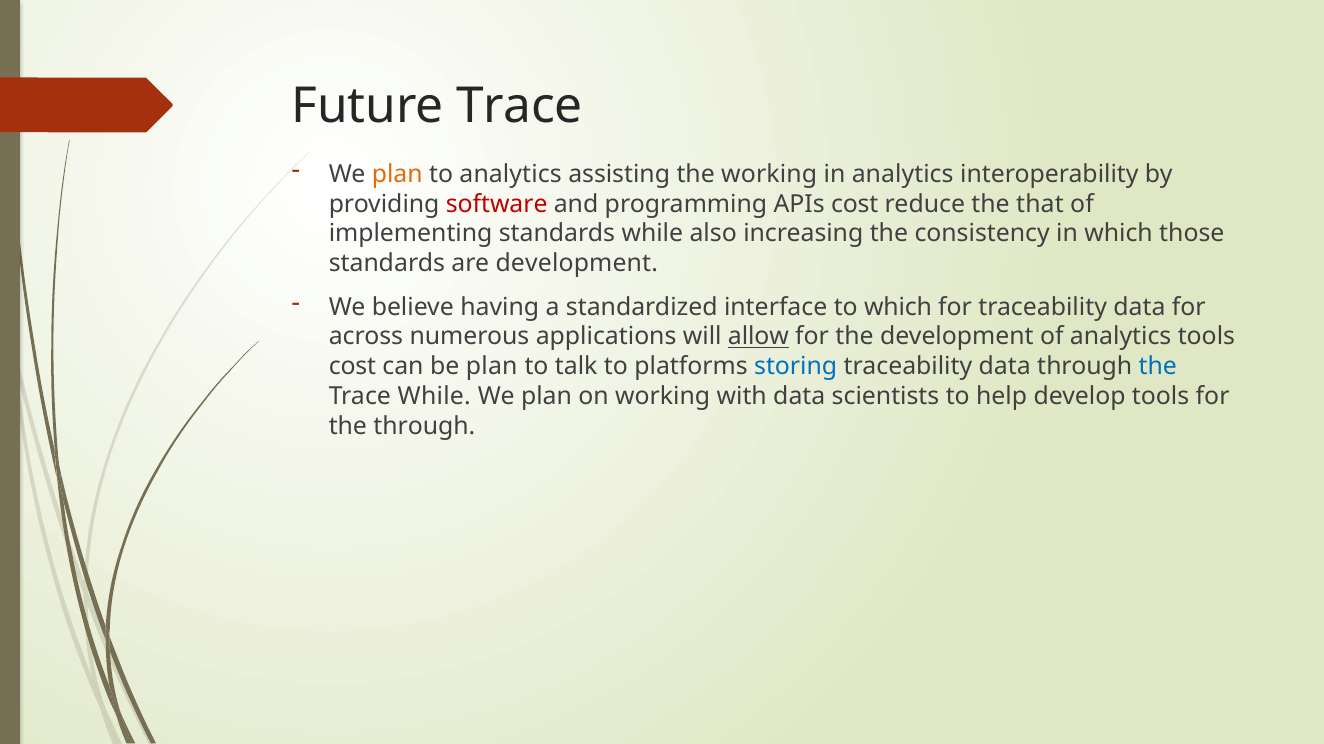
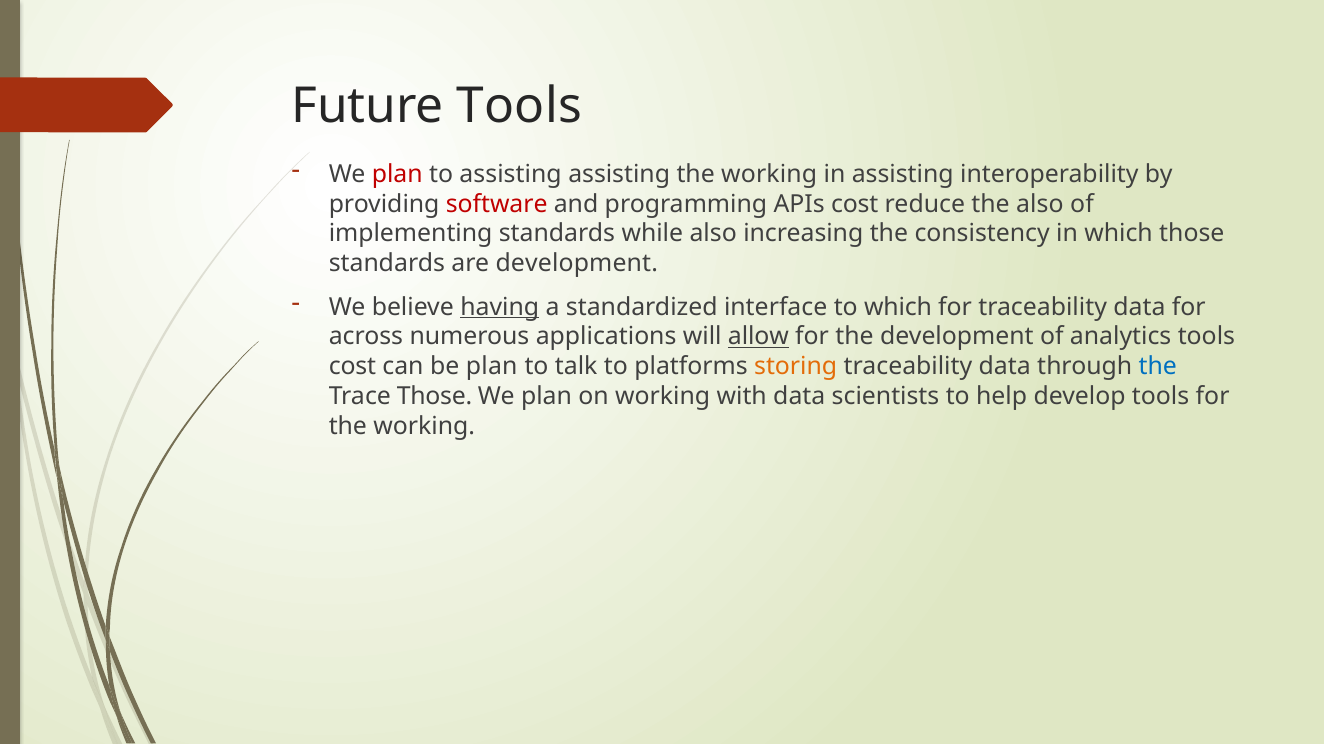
Future Trace: Trace -> Tools (519, 106)
plan colour: orange -> red (397, 174)
to analytics: analytics -> assisting (511, 174)
in analytics: analytics -> assisting (903, 174)
the that: that -> also (1040, 204)
having underline: none -> present (500, 307)
storing colour: blue -> orange (796, 367)
Trace While: While -> Those (435, 397)
through: through -> working (424, 426)
